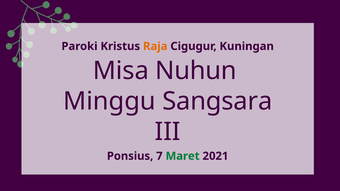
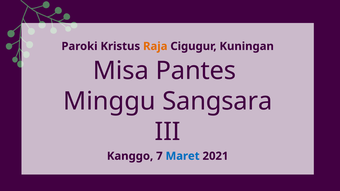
Nuhun: Nuhun -> Pantes (196, 71)
Ponsius: Ponsius -> Kanggo (130, 156)
Maret colour: green -> blue (183, 156)
